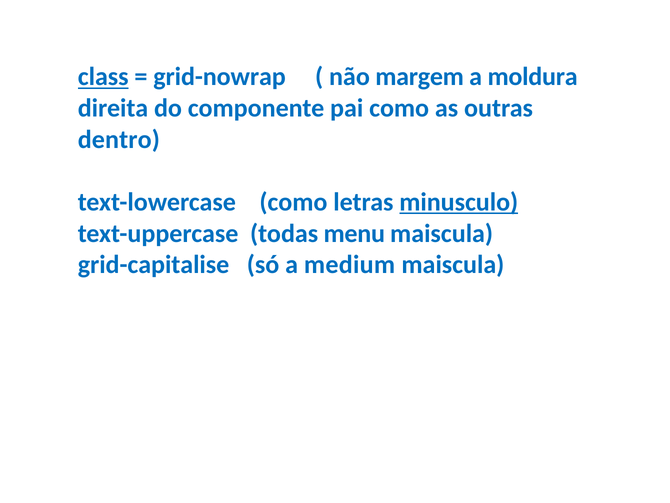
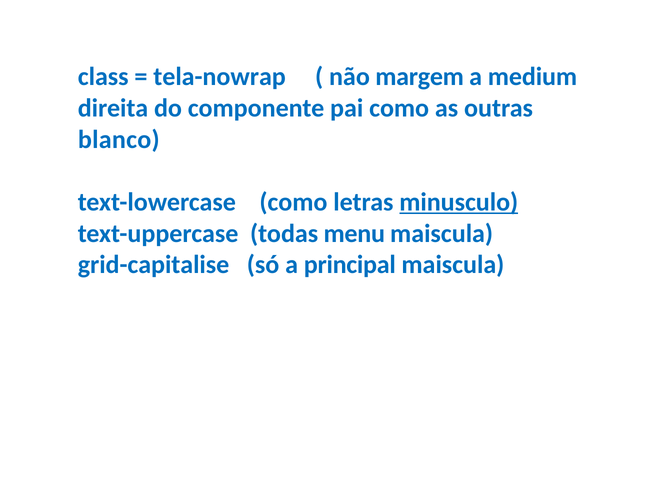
class underline: present -> none (103, 77)
grid-nowrap: grid-nowrap -> tela-nowrap (220, 77)
moldura: moldura -> medium (532, 77)
dentro: dentro -> blanco (119, 139)
medium: medium -> principal (350, 264)
